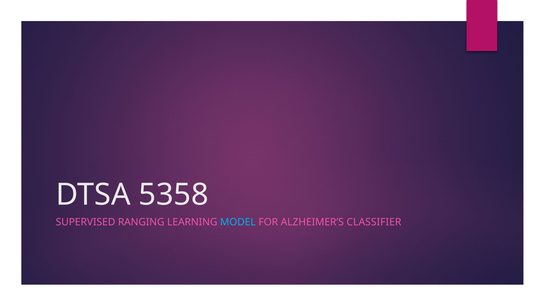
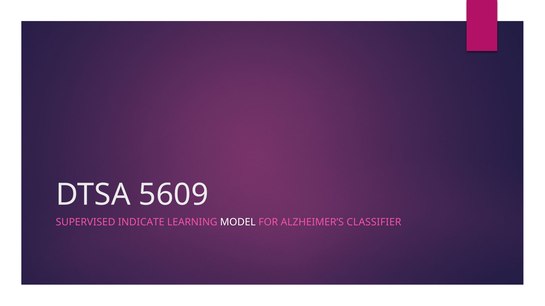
5358: 5358 -> 5609 (174, 195)
RANGING: RANGING -> INDICATE (141, 222)
MODEL colour: light blue -> white (238, 222)
